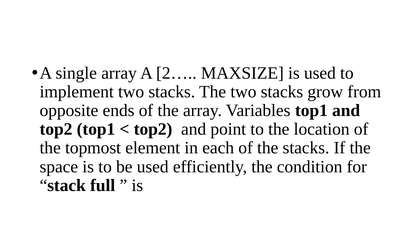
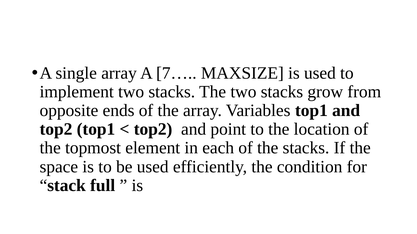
2…: 2… -> 7… (176, 73)
